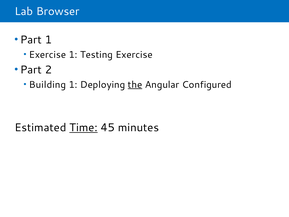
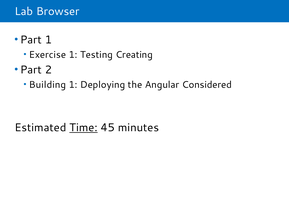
Testing Exercise: Exercise -> Creating (134, 55)
the underline: present -> none (135, 85)
Configured: Configured -> Considered (207, 85)
